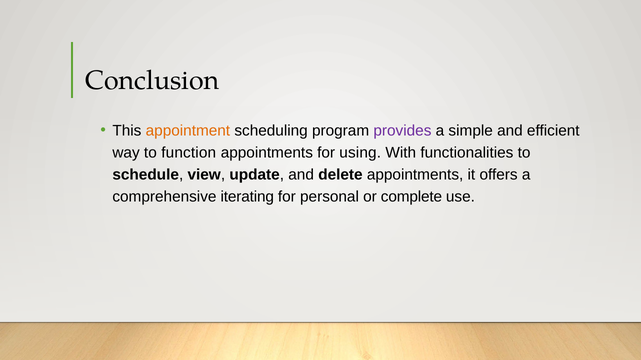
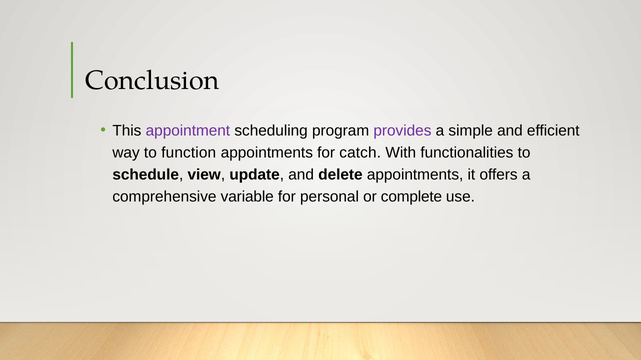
appointment colour: orange -> purple (188, 131)
using: using -> catch (360, 153)
iterating: iterating -> variable (247, 197)
